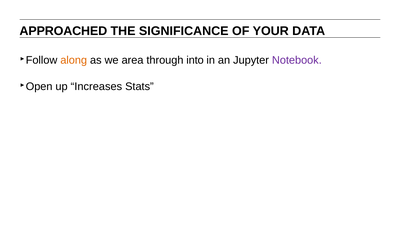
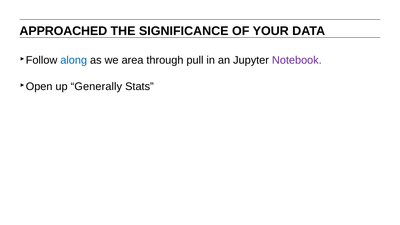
along colour: orange -> blue (74, 60)
into: into -> pull (195, 60)
Increases: Increases -> Generally (96, 86)
